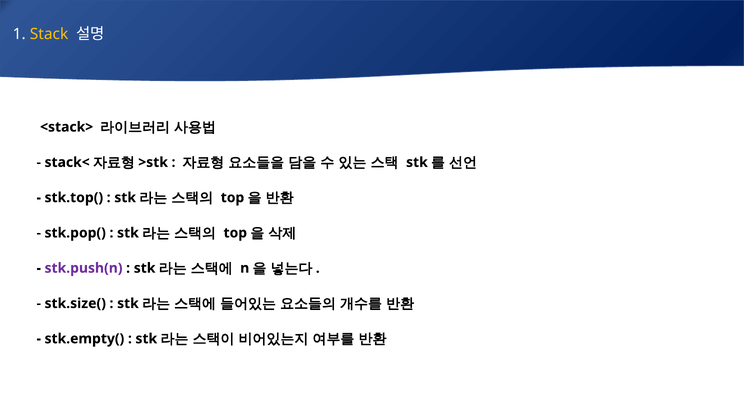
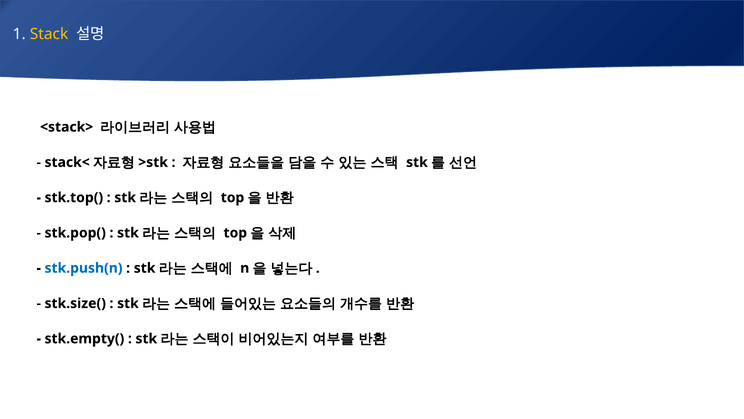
stk.push(n colour: purple -> blue (84, 268)
